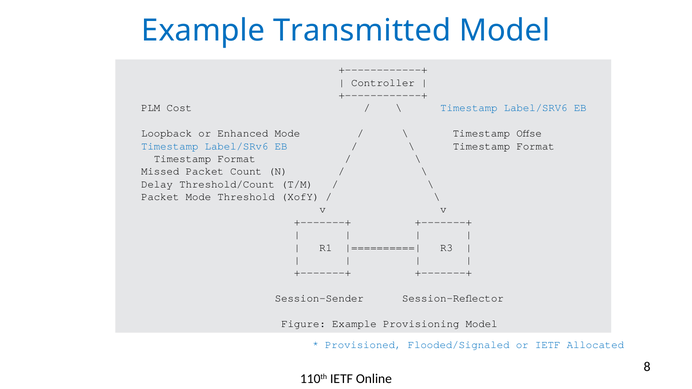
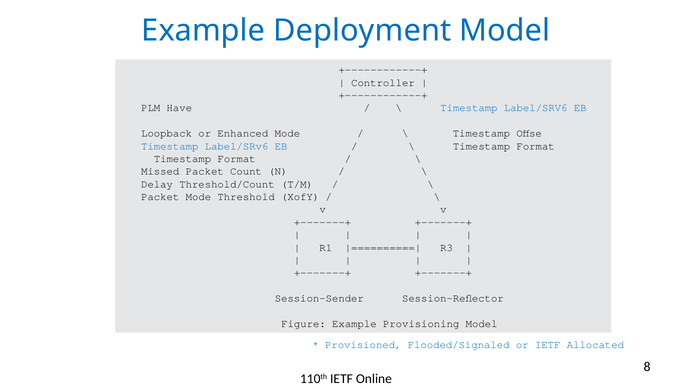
Transmitted: Transmitted -> Deployment (362, 31)
Cost: Cost -> Have (179, 108)
